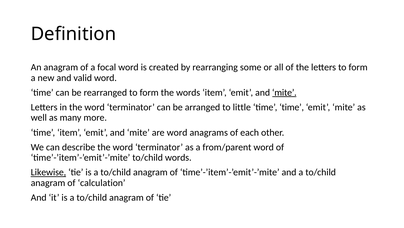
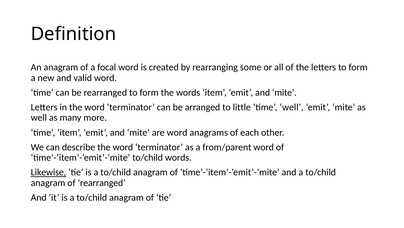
mite underline: present -> none (284, 92)
time time: time -> well (292, 107)
of calculation: calculation -> rearranged (102, 182)
